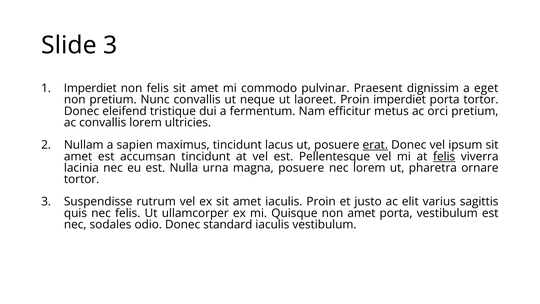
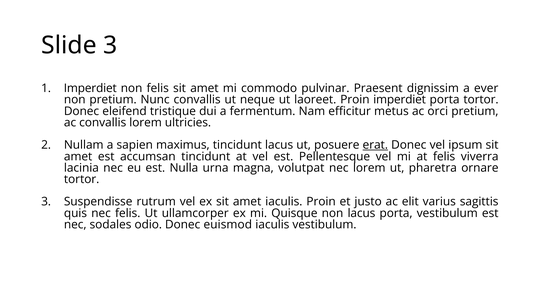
eget: eget -> ever (486, 88)
felis underline: present -> none (444, 156)
magna posuere: posuere -> volutpat (301, 168)
non amet: amet -> lacus (361, 213)
standard: standard -> euismod (228, 224)
